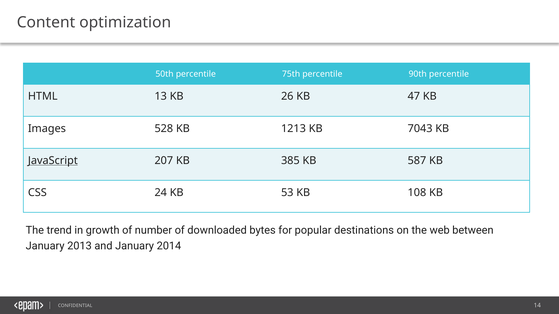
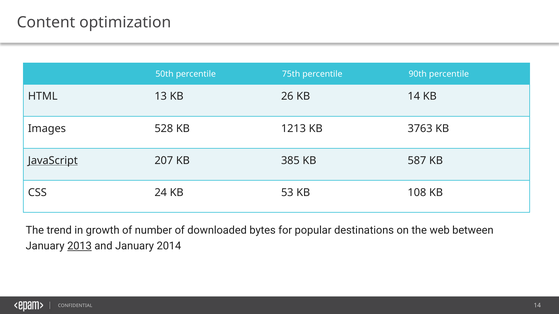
KB 47: 47 -> 14 (414, 97)
7043: 7043 -> 3763 (420, 129)
2013 underline: none -> present (80, 246)
